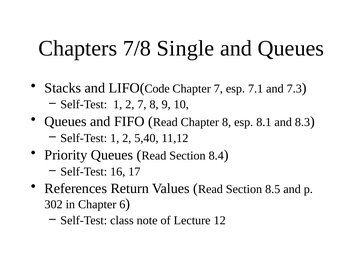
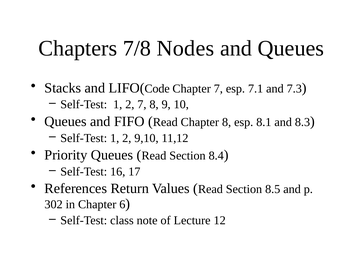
Single: Single -> Nodes (185, 48)
5,40: 5,40 -> 9,10 (146, 138)
